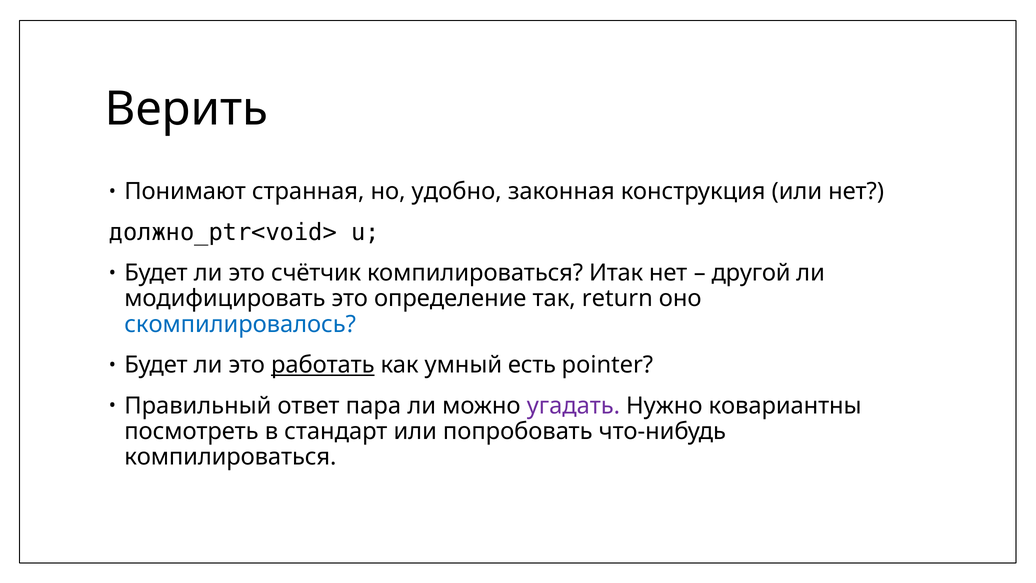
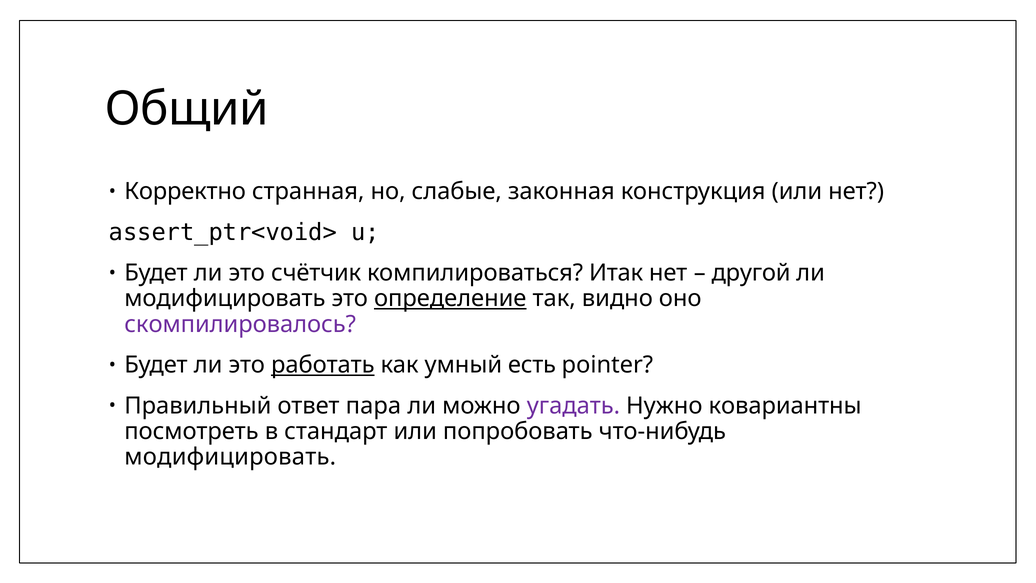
Верить: Верить -> Общий (187, 109)
Понимают: Понимают -> Корректно (185, 191)
удобно: удобно -> слабые (457, 191)
должно_ptr<void>: должно_ptr<void> -> assert_ptr<void> (223, 232)
определение underline: none -> present (450, 298)
return: return -> видно (617, 298)
скомпилировалось colour: blue -> purple (240, 324)
компилироваться: компилироваться -> модифицировать (230, 457)
